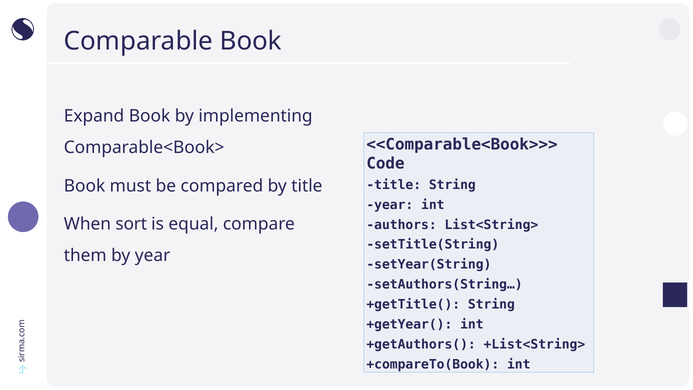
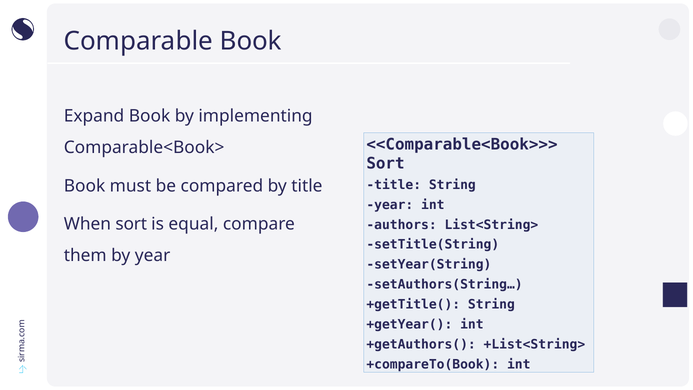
Code: Code -> Sort (386, 163)
